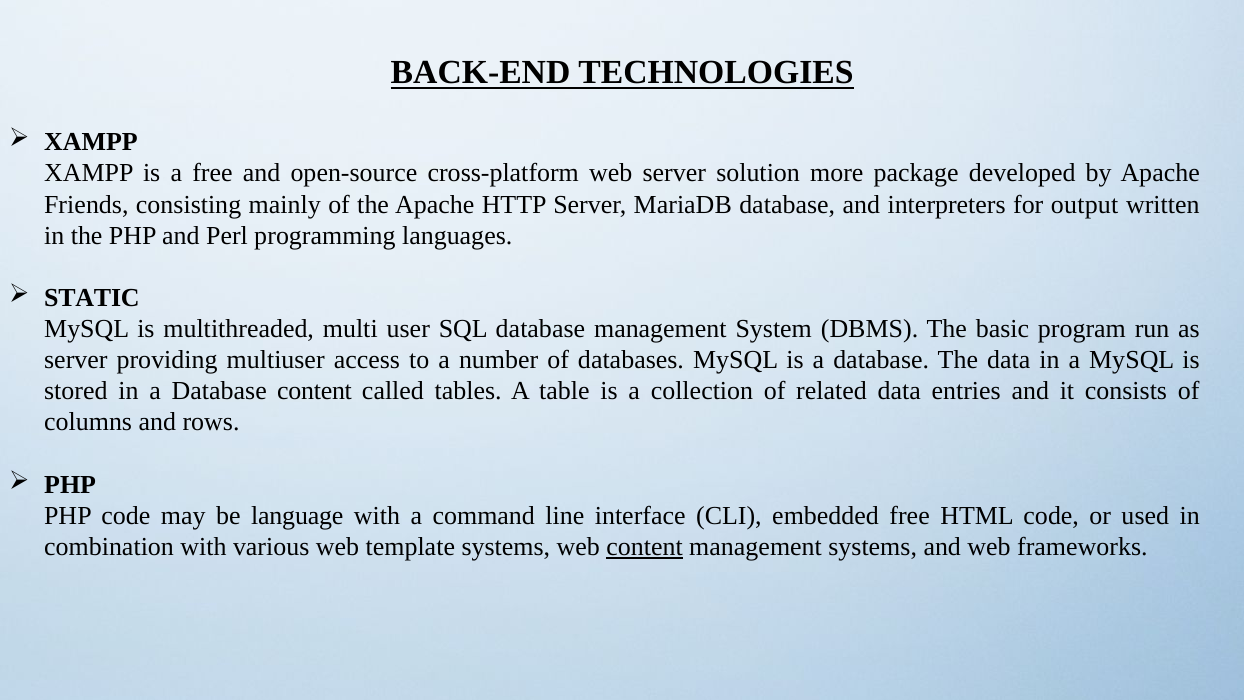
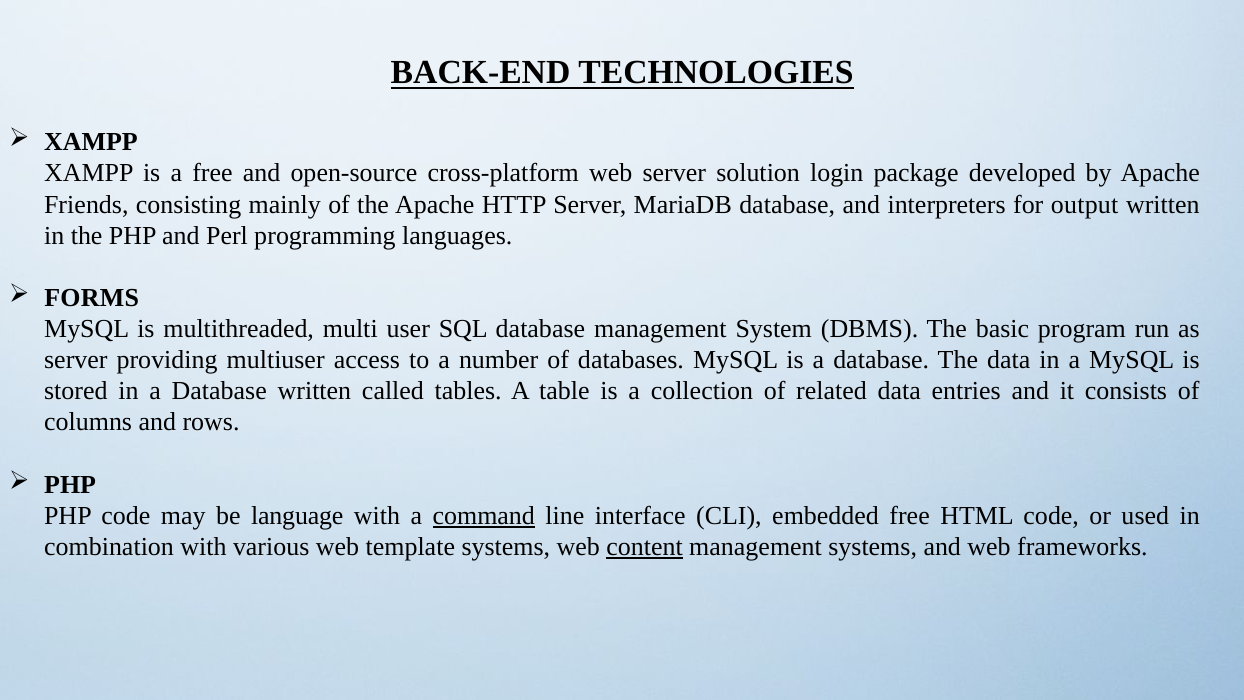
more: more -> login (837, 173)
STATIC: STATIC -> FORMS (92, 298)
Database content: content -> written (314, 391)
command underline: none -> present (484, 516)
